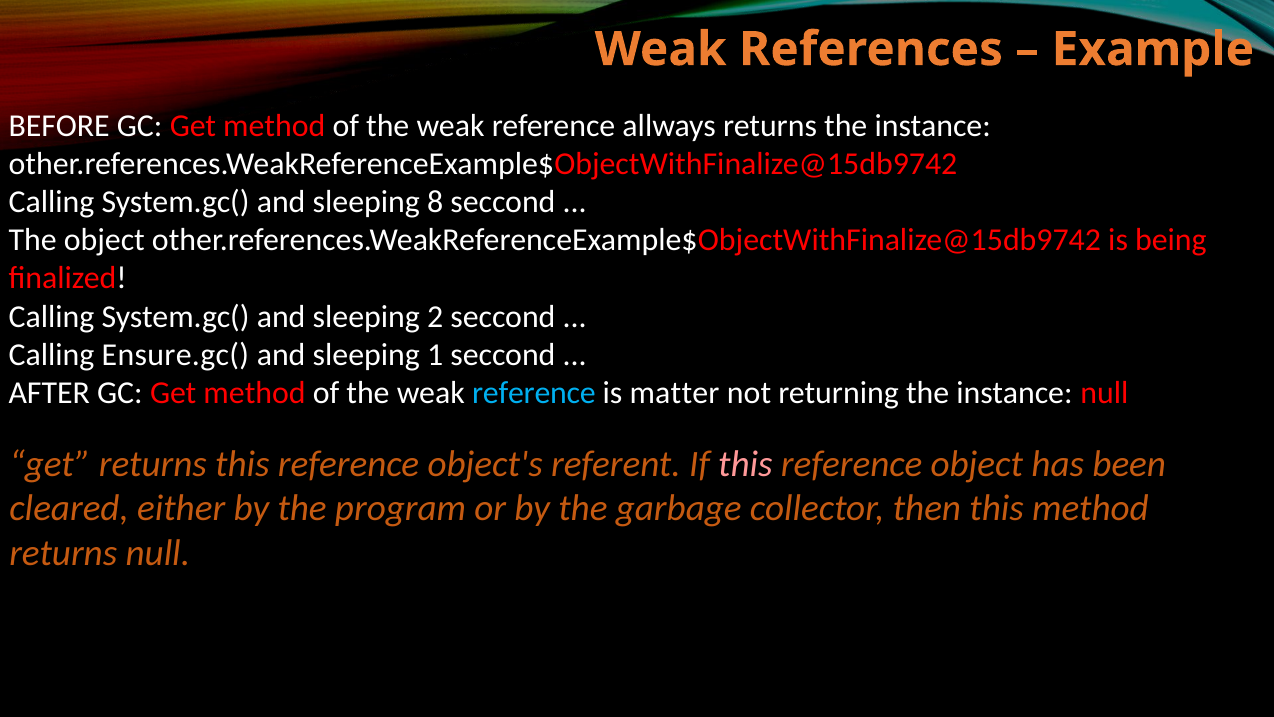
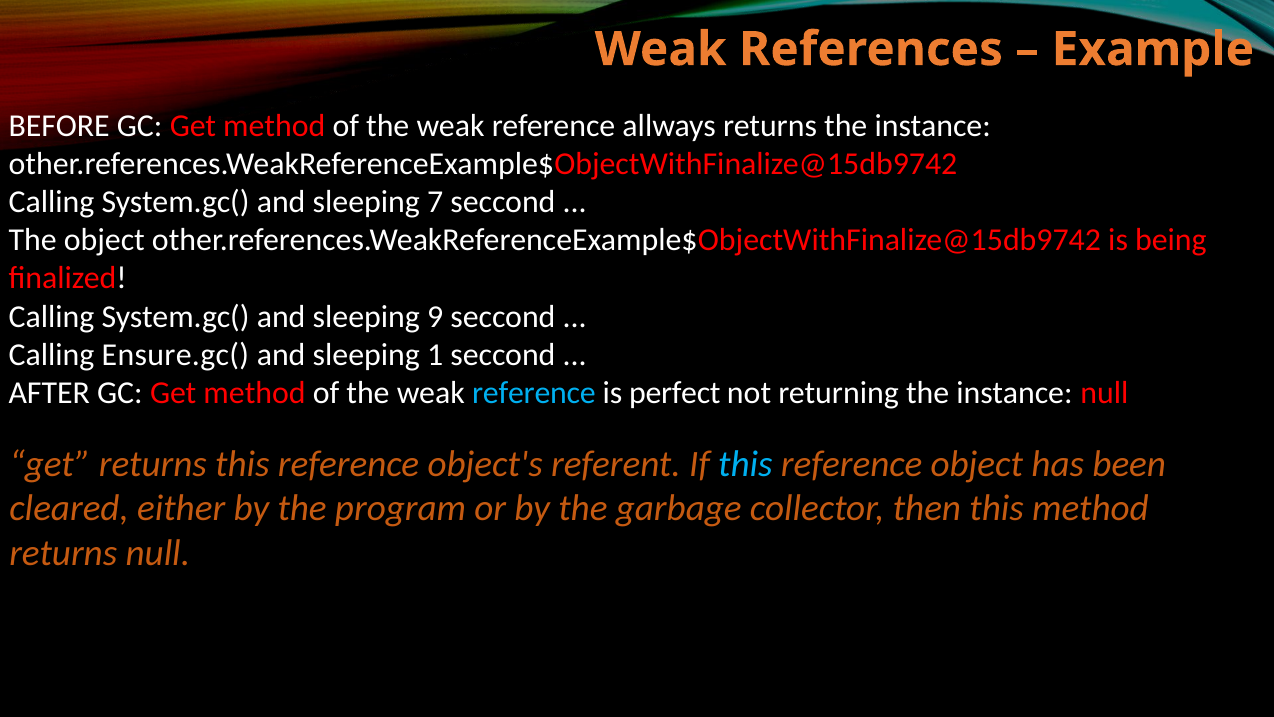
8: 8 -> 7 (435, 202)
2: 2 -> 9 (435, 316)
matter: matter -> perfect (675, 393)
this colour: pink -> light blue (745, 464)
